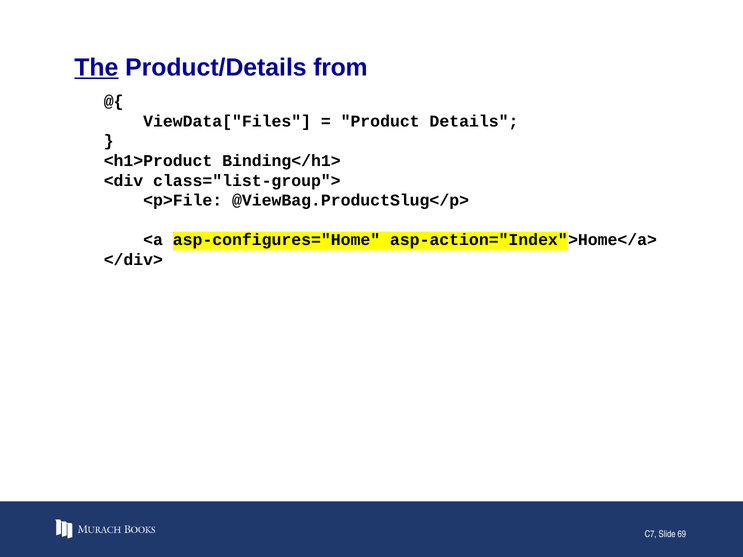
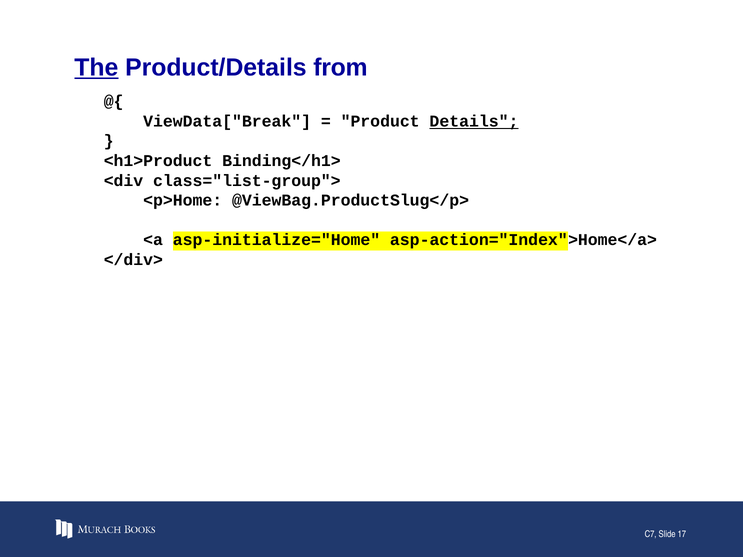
ViewData["Files: ViewData["Files -> ViewData["Break (227, 121)
Details underline: none -> present (474, 121)
<p>File: <p>File -> <p>Home (183, 200)
asp-configures="Home: asp-configures="Home -> asp-initialize="Home (277, 240)
69: 69 -> 17 (682, 535)
